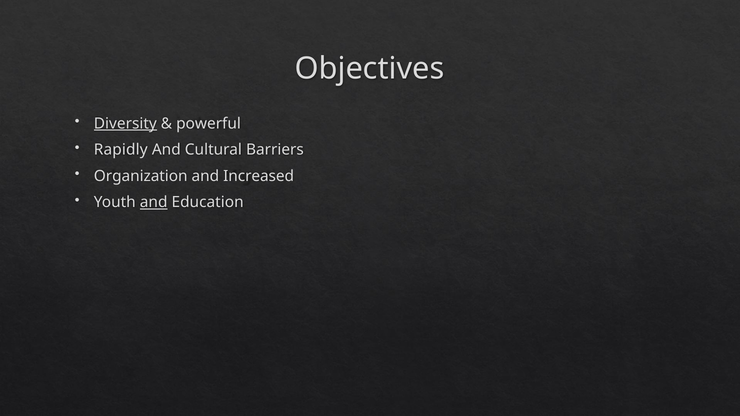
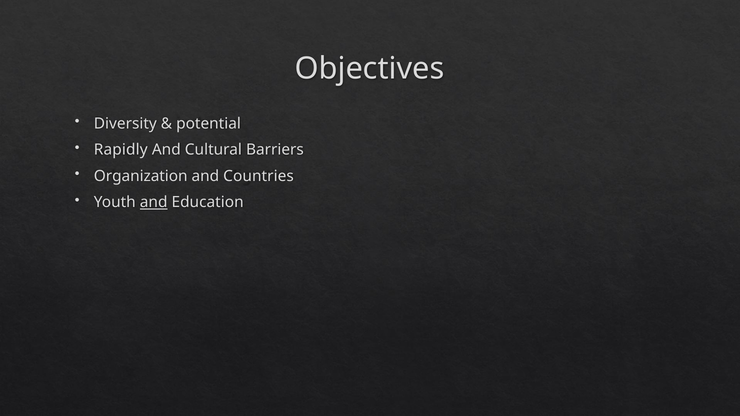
Diversity underline: present -> none (125, 124)
powerful: powerful -> potential (209, 124)
Increased: Increased -> Countries (259, 176)
